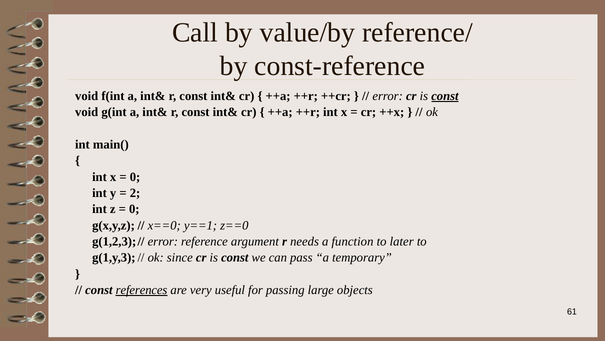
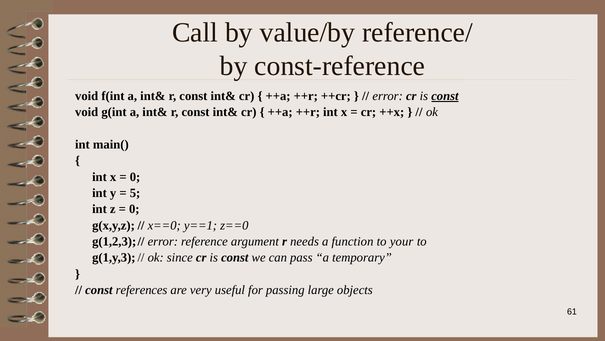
2: 2 -> 5 (135, 193)
later: later -> your (402, 241)
references underline: present -> none (142, 290)
